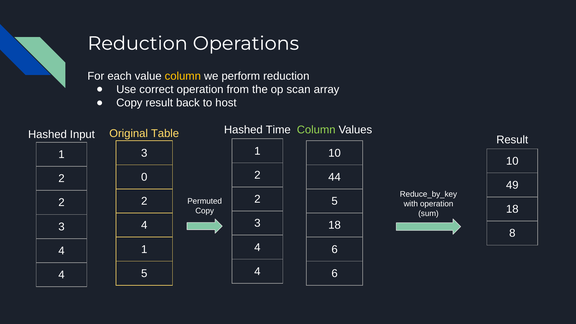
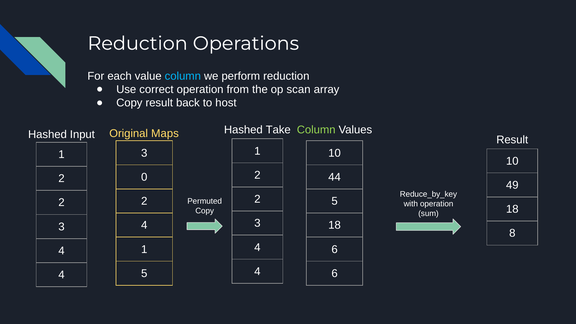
column colour: yellow -> light blue (183, 76)
Time: Time -> Take (278, 130)
Table: Table -> Maps (165, 133)
